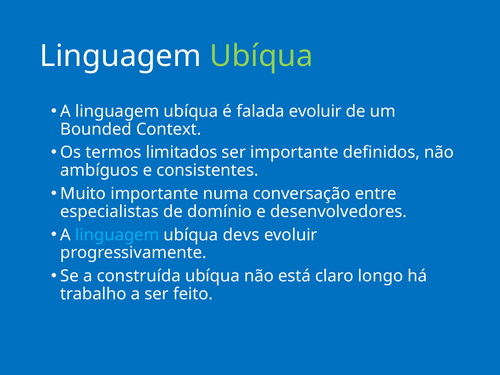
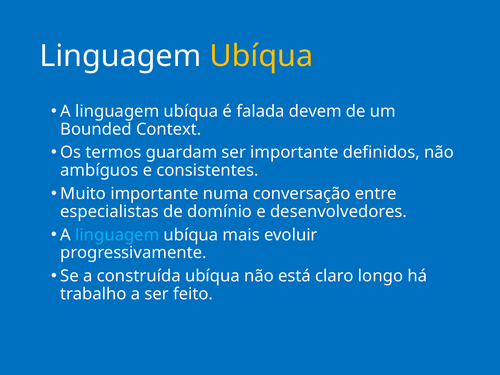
Ubíqua colour: light green -> yellow (261, 56)
falada evoluir: evoluir -> devem (315, 111)
limitados: limitados -> guardam (182, 152)
devs: devs -> mais (241, 235)
